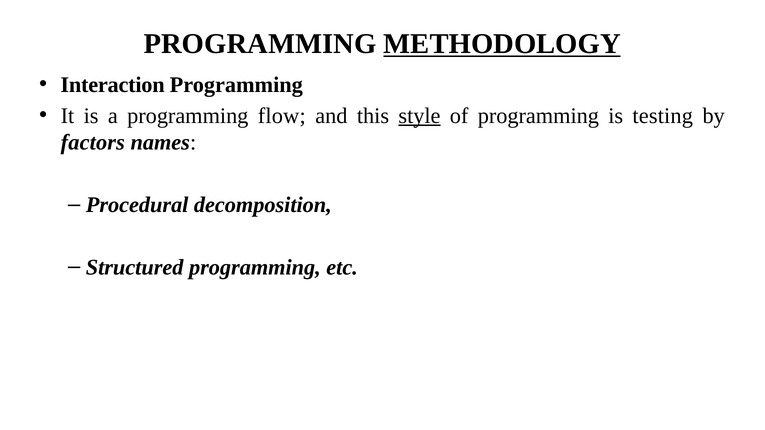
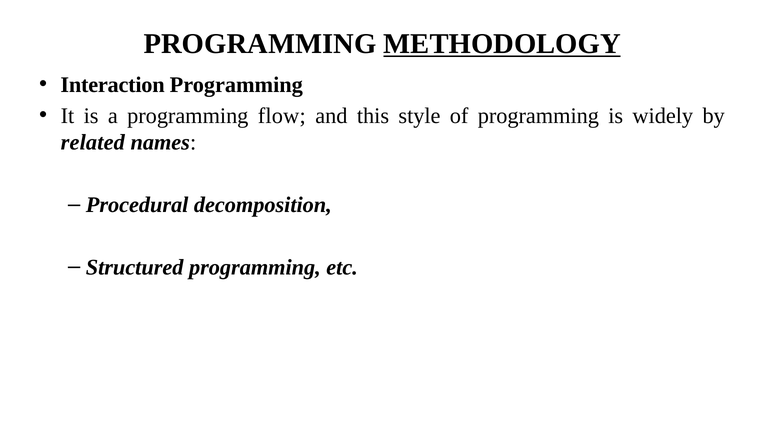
style underline: present -> none (419, 116)
testing: testing -> widely (663, 116)
factors: factors -> related (93, 143)
